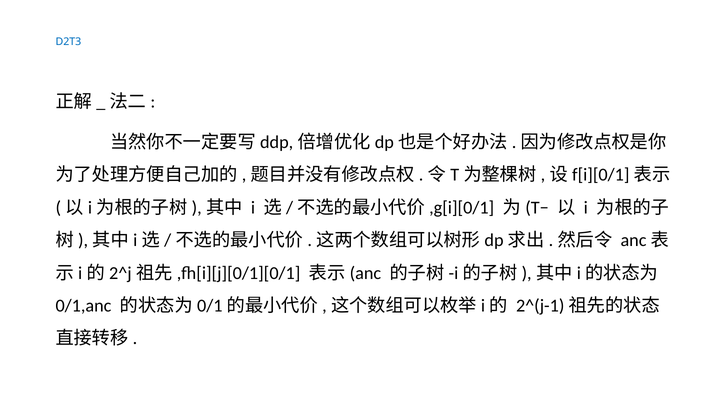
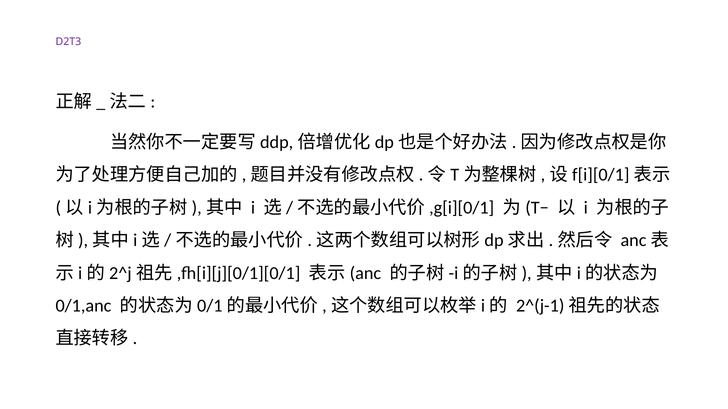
D2T3 colour: blue -> purple (68, 42)
